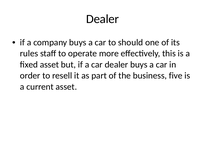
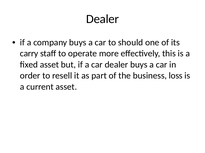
rules: rules -> carry (29, 54)
five: five -> loss (176, 76)
